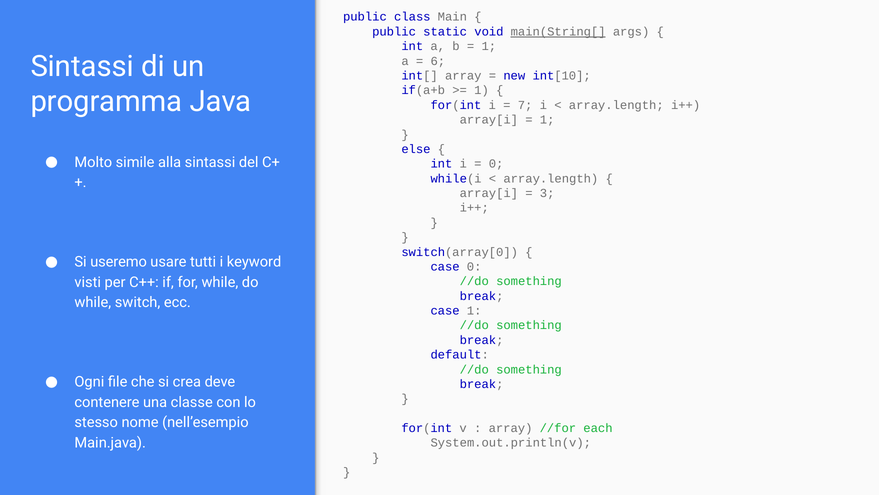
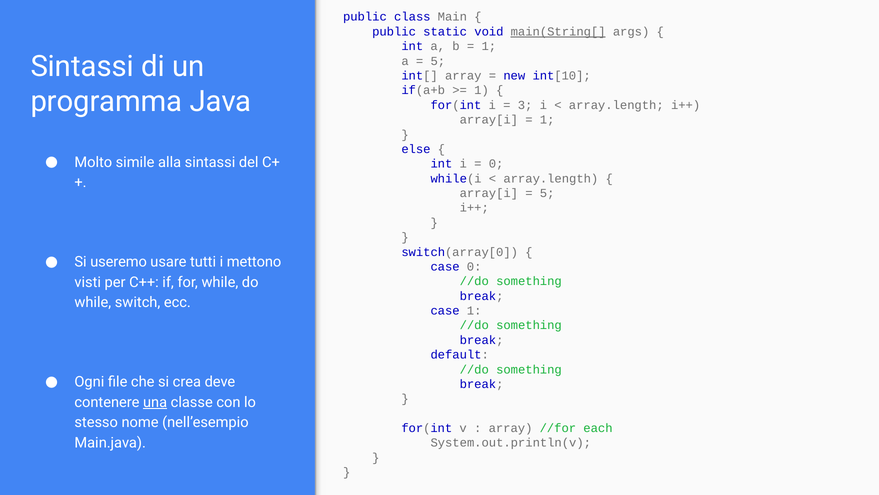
6: 6 -> 5 (438, 61)
7: 7 -> 3 (525, 105)
3: 3 -> 5 (547, 193)
keyword: keyword -> mettono (254, 262)
una underline: none -> present (155, 402)
